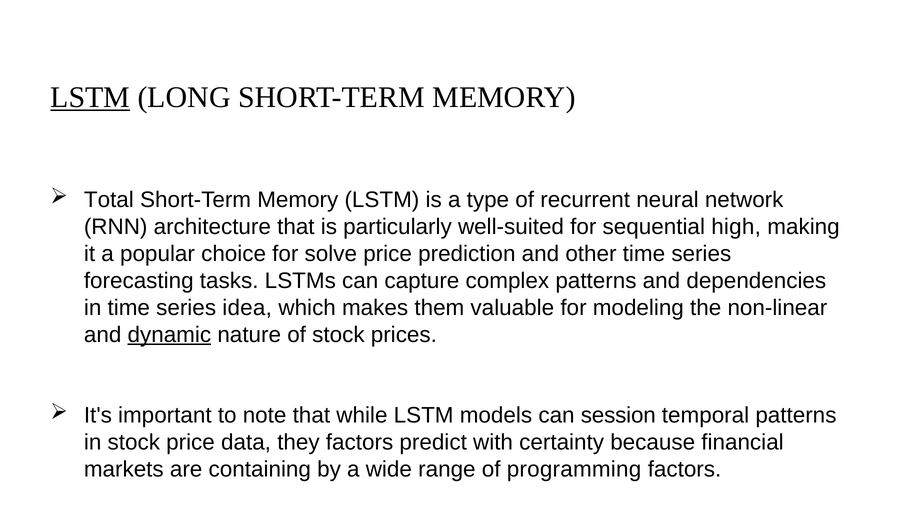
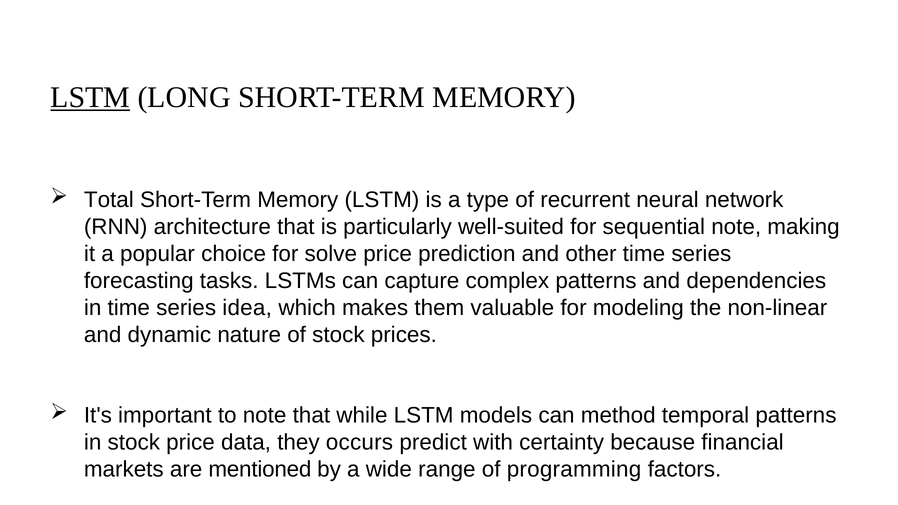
sequential high: high -> note (736, 227)
dynamic underline: present -> none (169, 335)
session: session -> method (618, 416)
they factors: factors -> occurs (359, 443)
containing: containing -> mentioned (260, 469)
